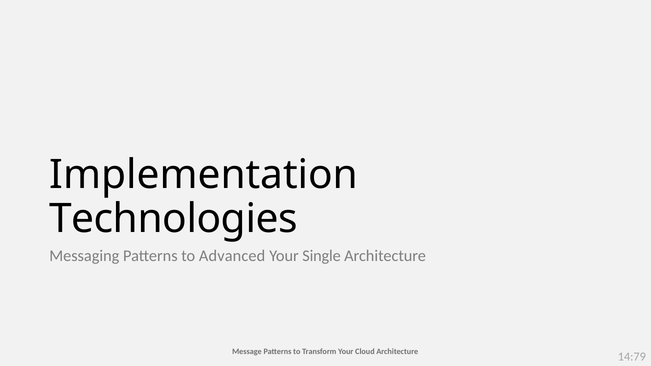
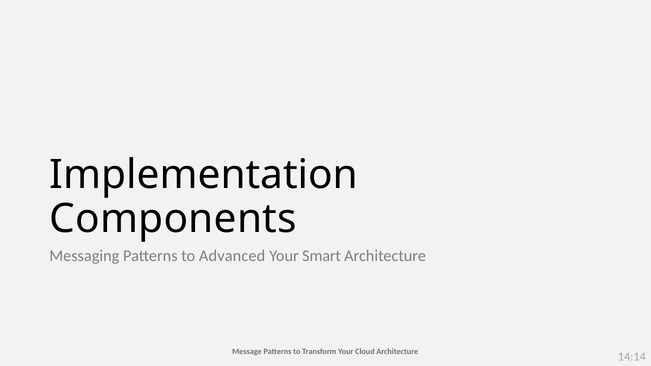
Technologies: Technologies -> Components (173, 219)
Single: Single -> Smart (322, 256)
14:79: 14:79 -> 14:14 (632, 357)
